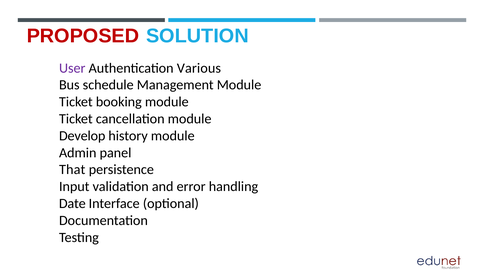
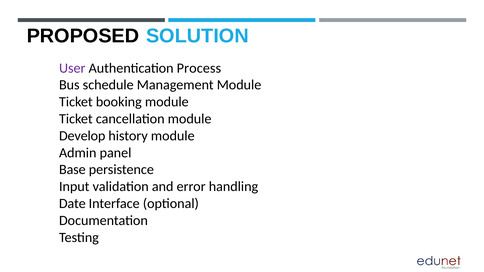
PROPOSED colour: red -> black (83, 36)
Various: Various -> Process (199, 68)
That: That -> Base (72, 170)
